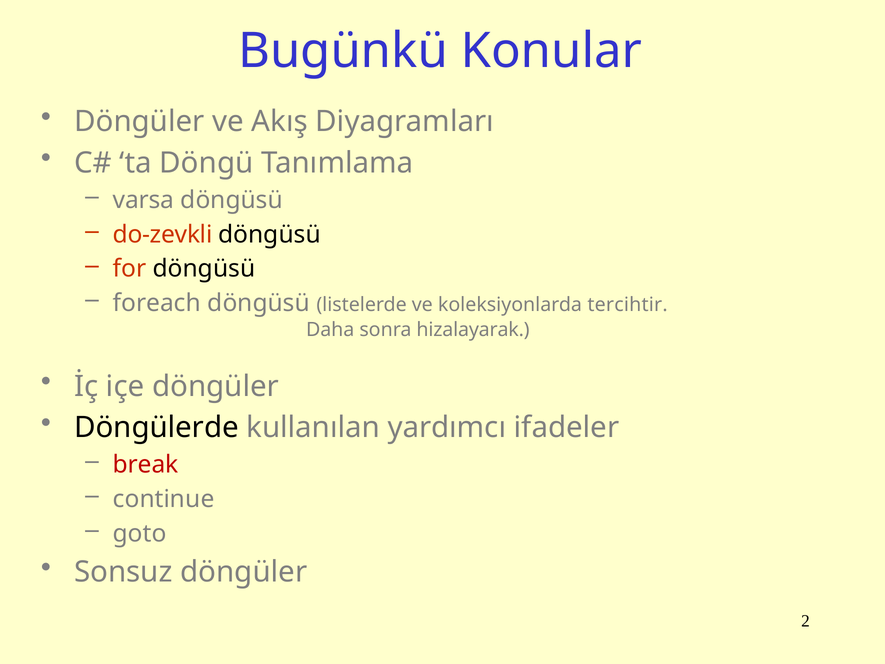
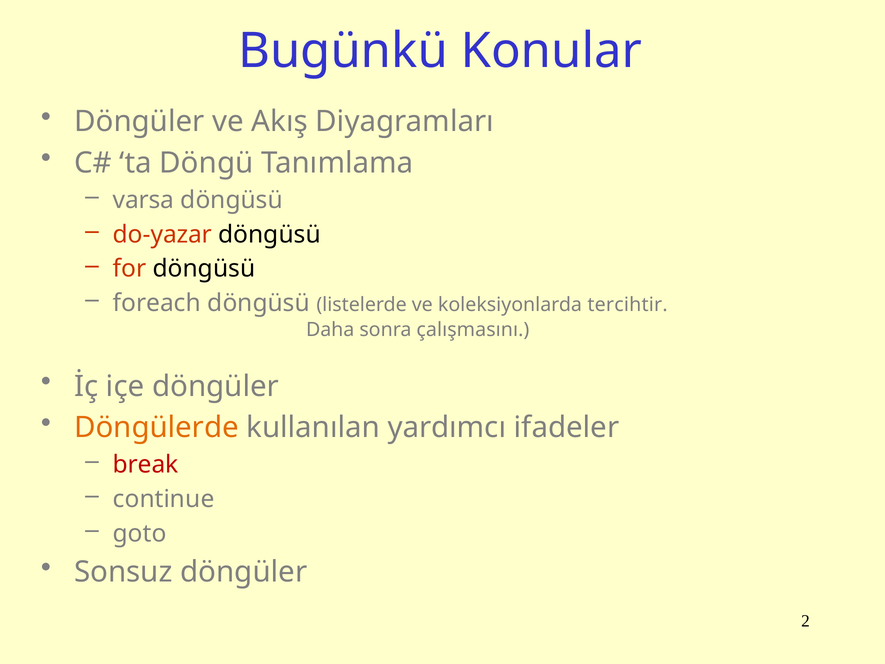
do-zevkli: do-zevkli -> do-yazar (162, 234)
hizalayarak: hizalayarak -> çalışmasını (473, 329)
Döngülerde colour: black -> orange (156, 427)
